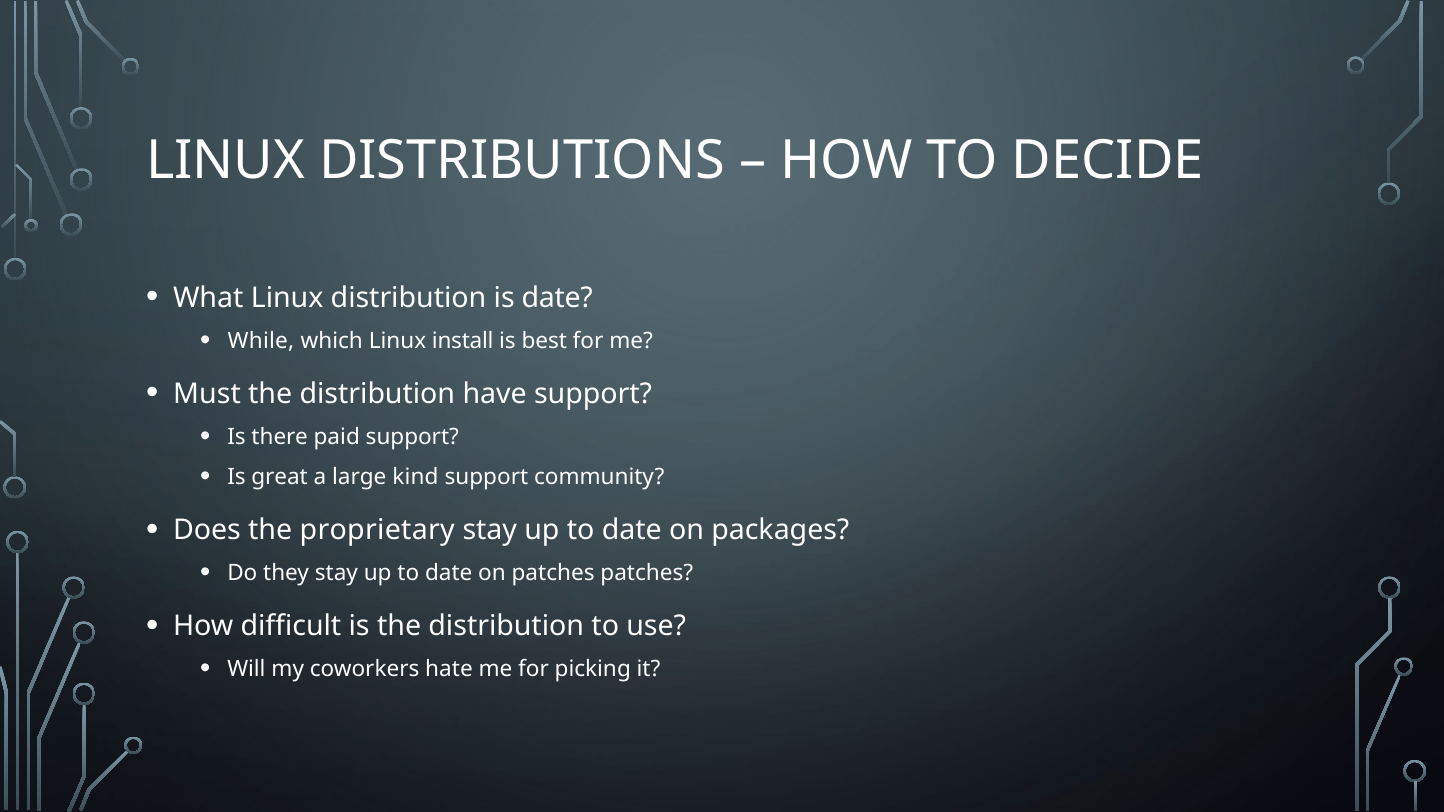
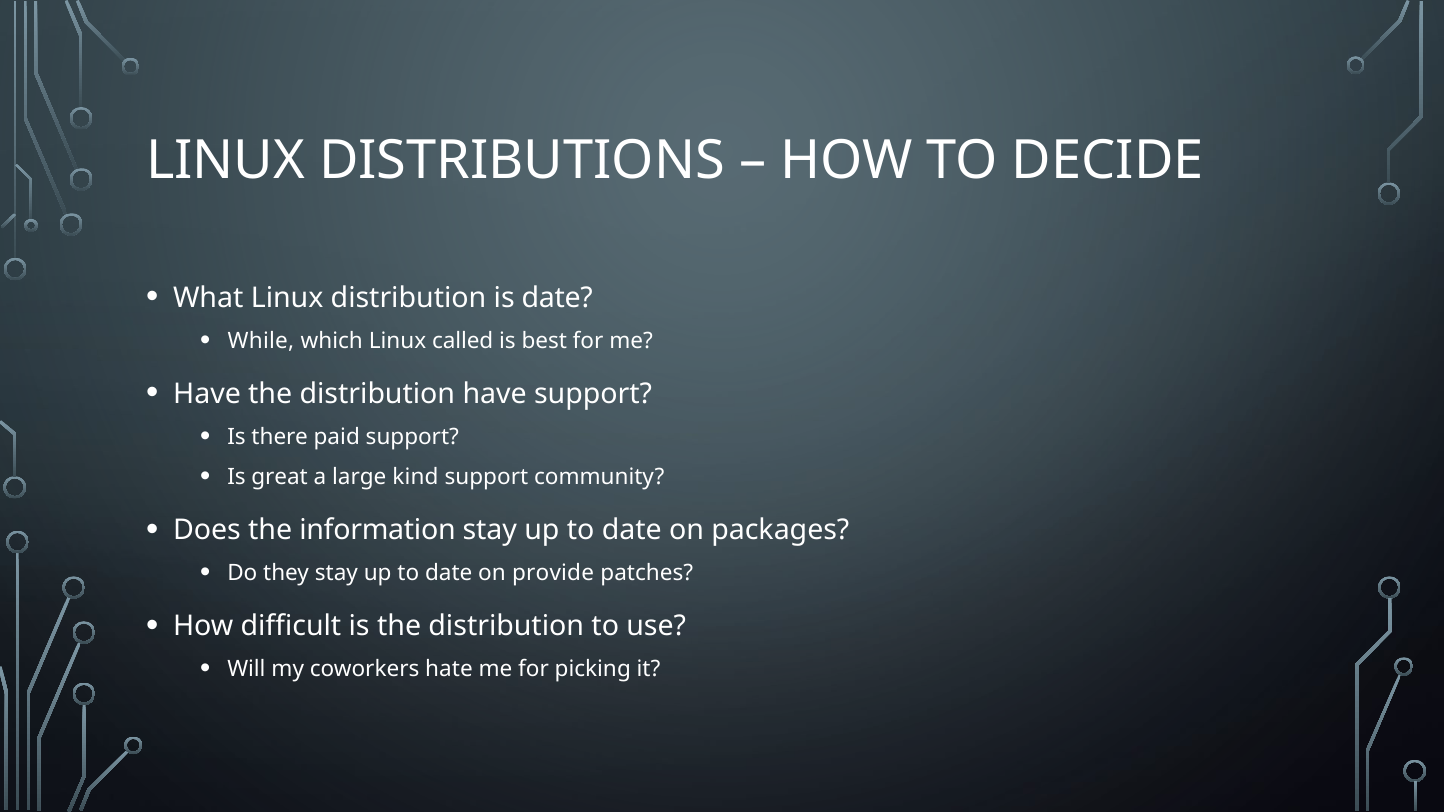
install: install -> called (463, 341)
Must: Must -> Have (207, 394)
proprietary: proprietary -> information (377, 530)
on patches: patches -> provide (553, 573)
